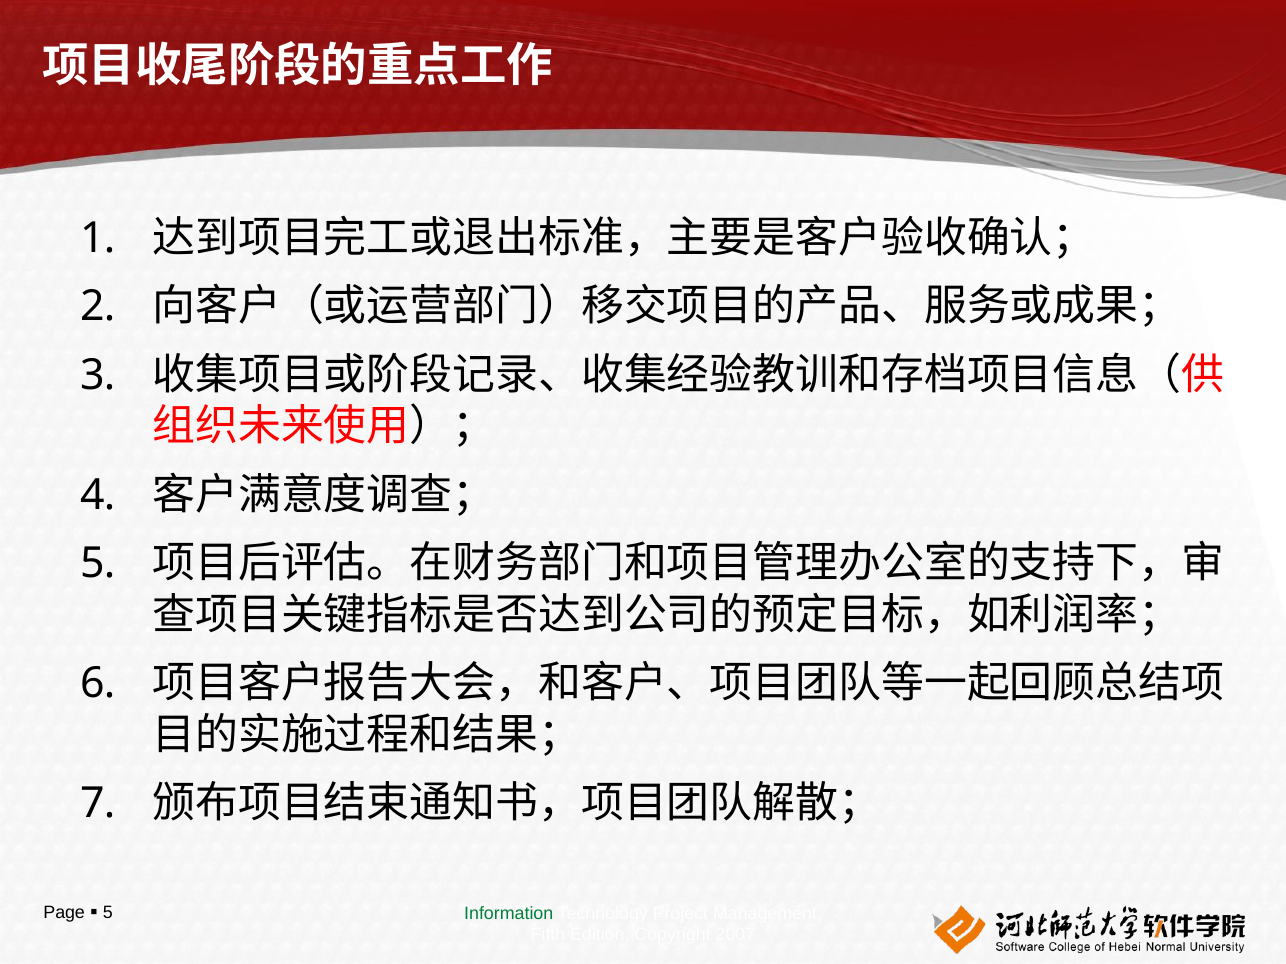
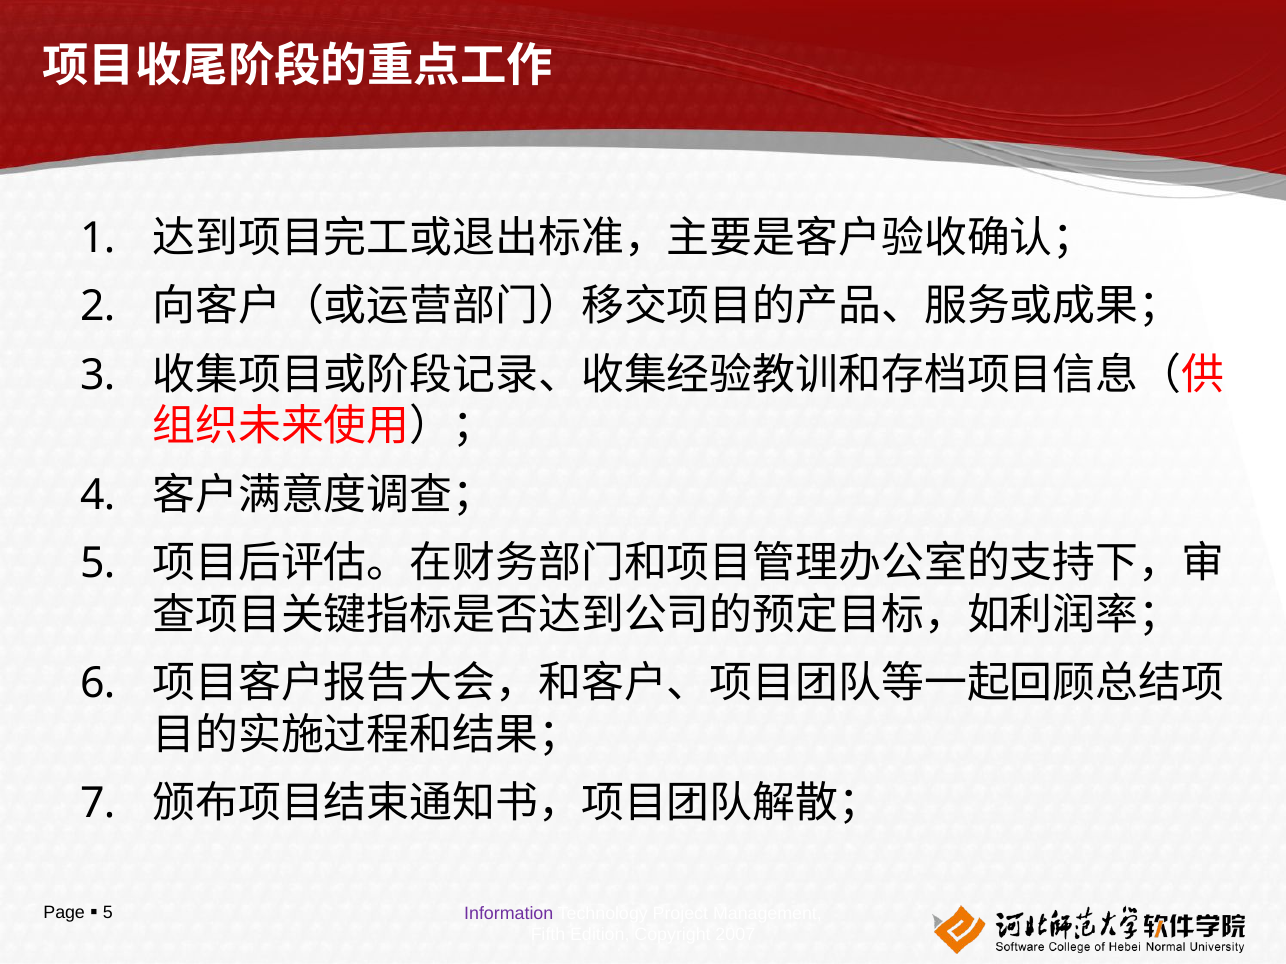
Information colour: green -> purple (509, 914)
